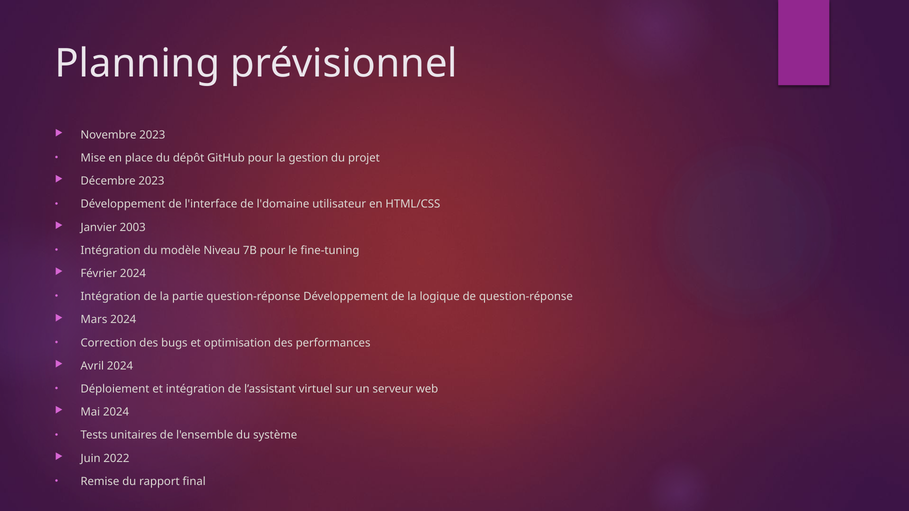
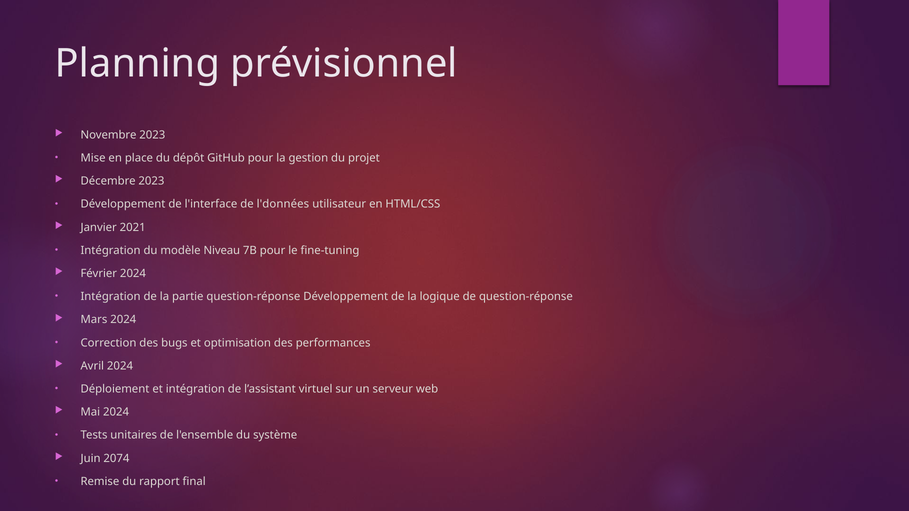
l'domaine: l'domaine -> l'données (283, 204)
2003: 2003 -> 2021 (133, 227)
2022: 2022 -> 2074 (116, 459)
